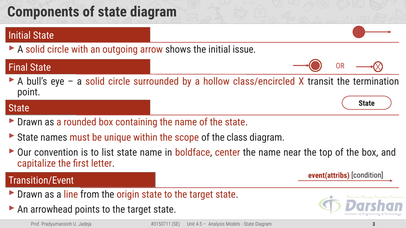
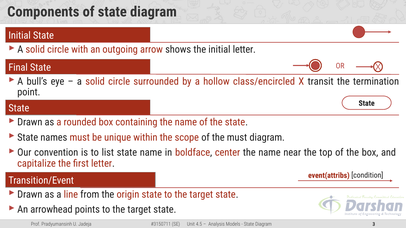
initial issue: issue -> letter (244, 50)
the class: class -> must (237, 138)
